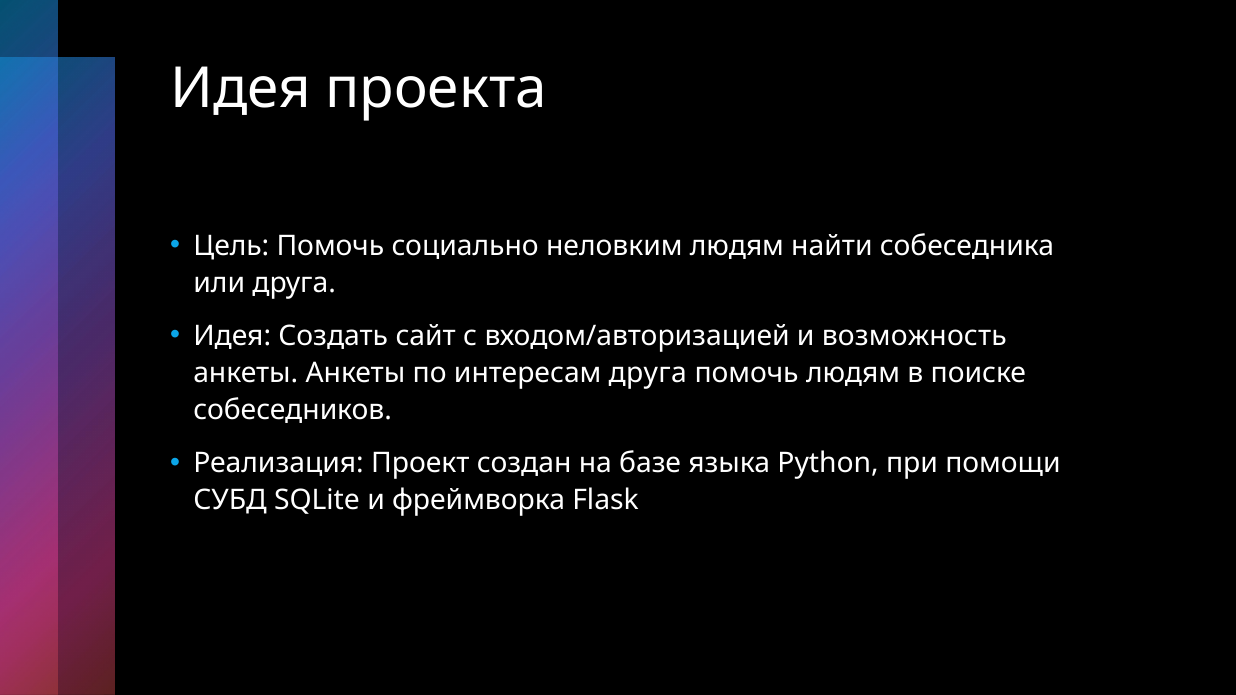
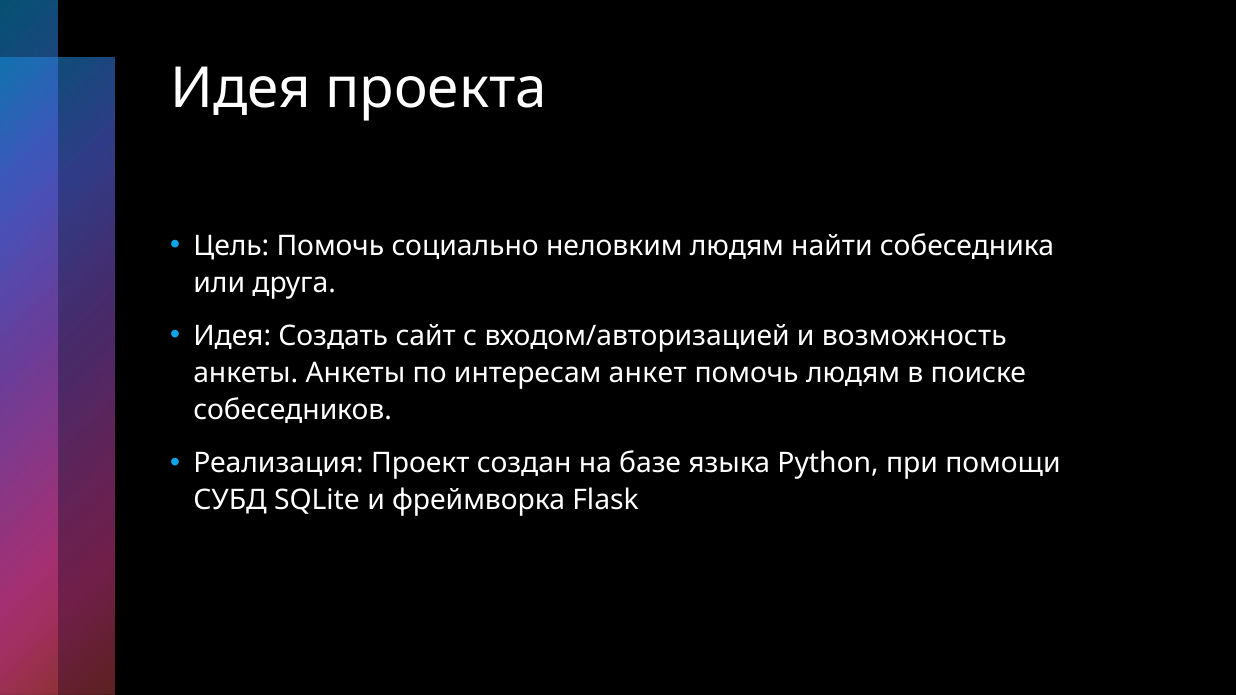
интересам друга: друга -> анкет (648, 373)
